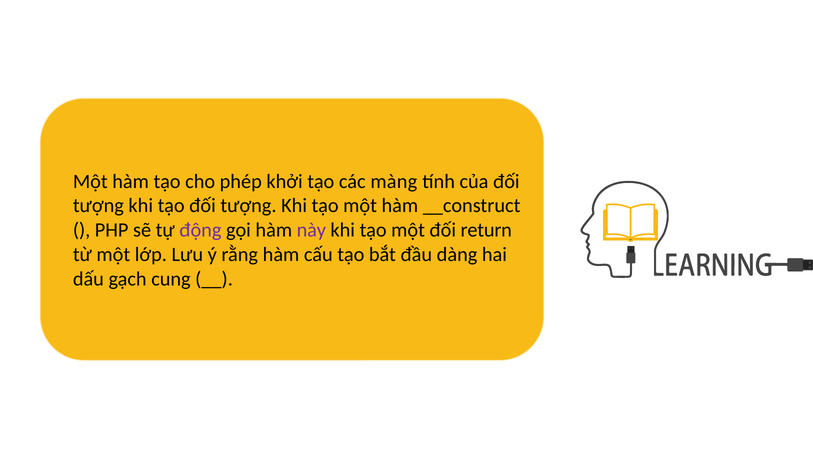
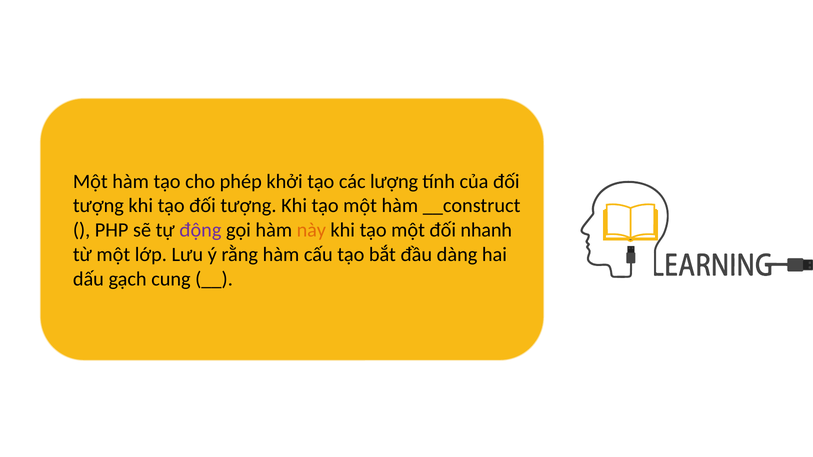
màng: màng -> lượng (394, 181)
này colour: purple -> orange (311, 230)
return: return -> nhanh (486, 230)
